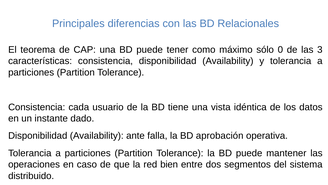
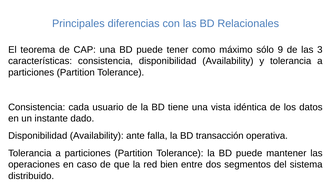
0: 0 -> 9 (280, 50)
aprobación: aprobación -> transacción (220, 135)
